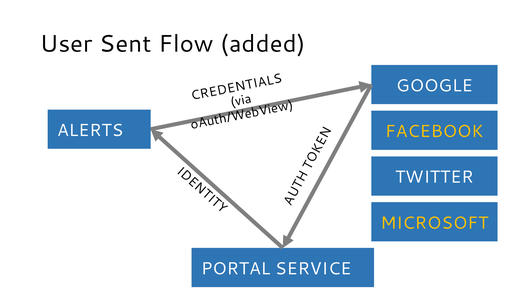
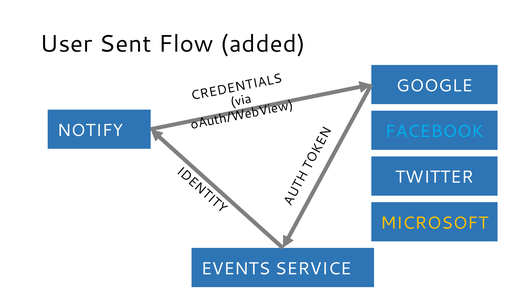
ALERTS: ALERTS -> NOTIFY (90, 130)
FACEBOOK colour: yellow -> light blue (434, 132)
PORTAL: PORTAL -> EVENTS (236, 269)
